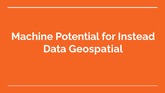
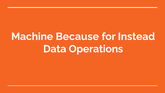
Potential: Potential -> Because (77, 36)
Geospatial: Geospatial -> Operations (96, 49)
